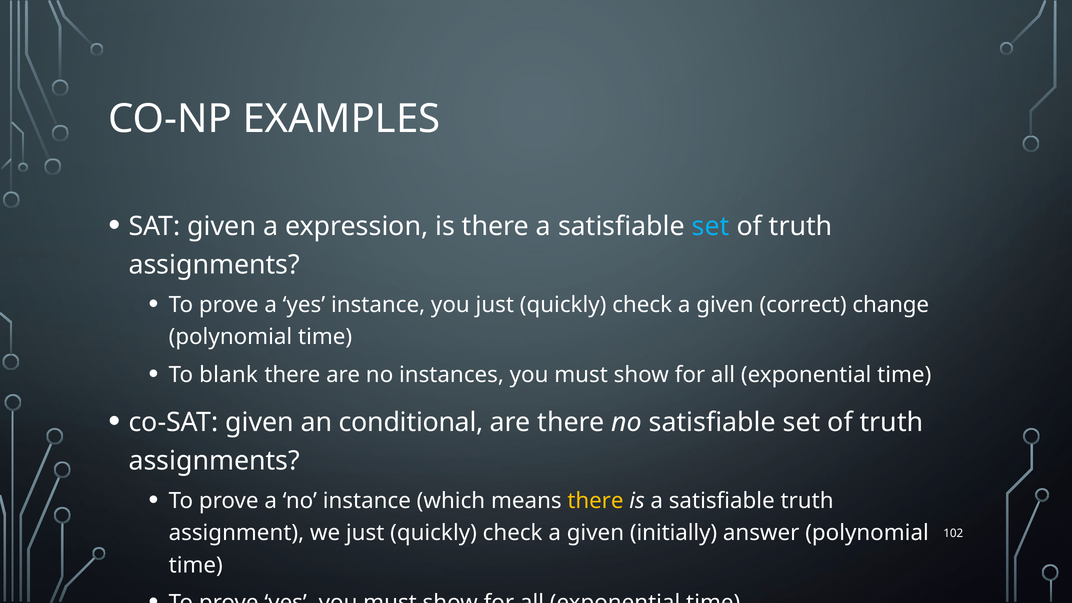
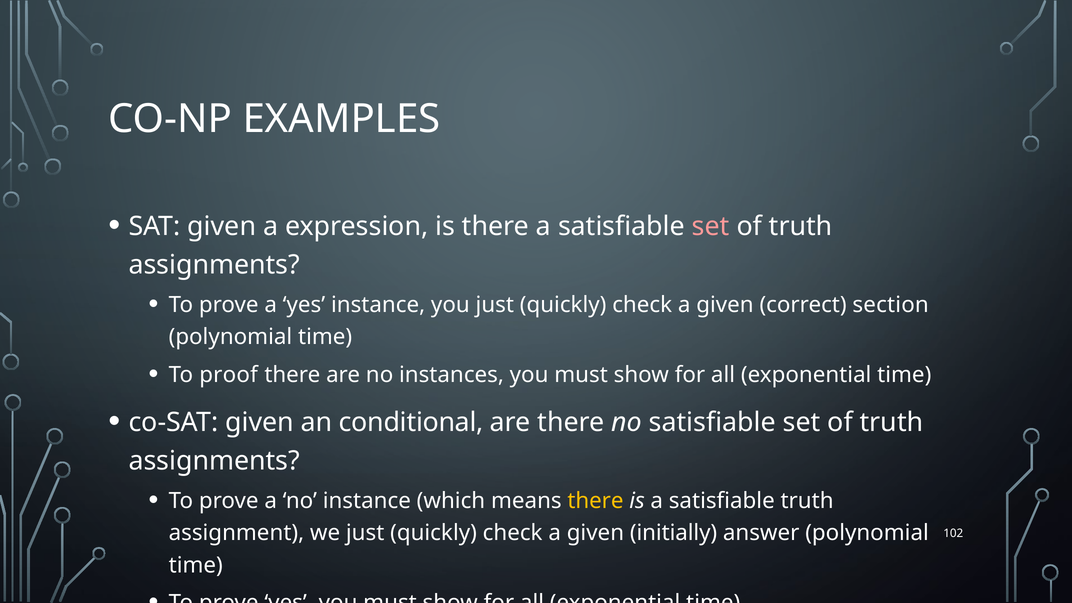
set colour: light blue -> pink (711, 226)
change: change -> section (891, 305)
blank: blank -> proof (229, 375)
